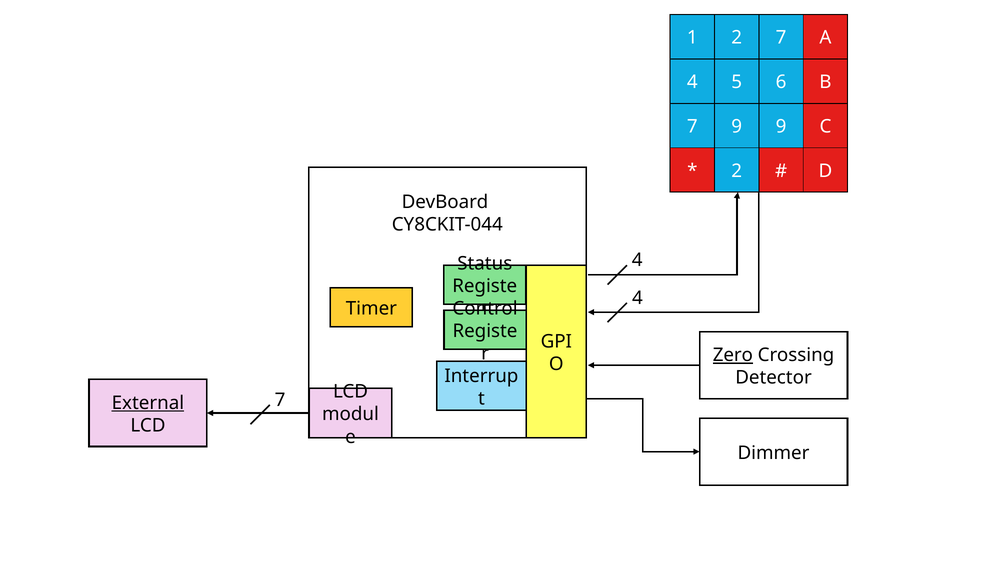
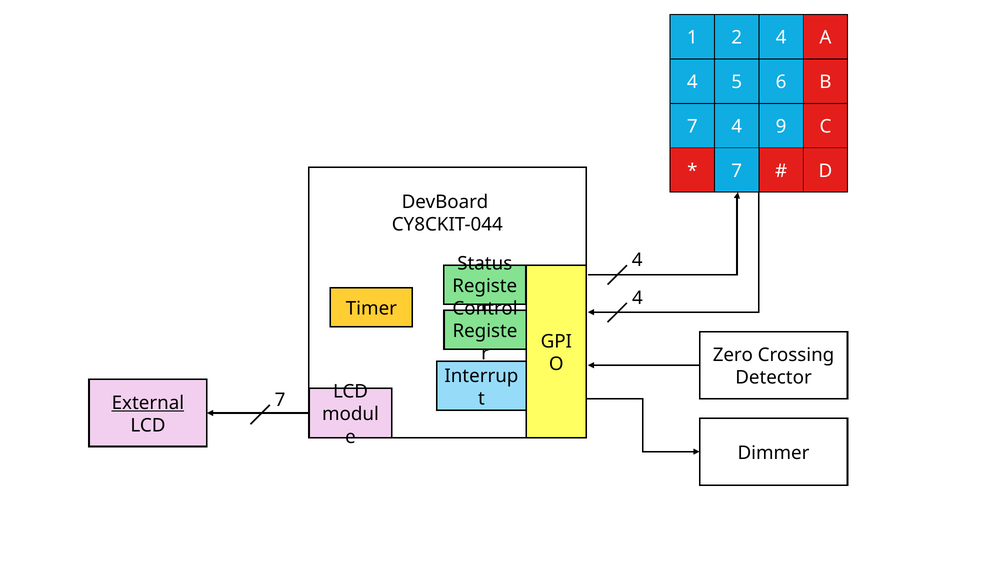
2 7: 7 -> 4 (781, 38)
7 9: 9 -> 4 (737, 127)
2: 2 -> 7 (737, 171)
Zero underline: present -> none (733, 355)
